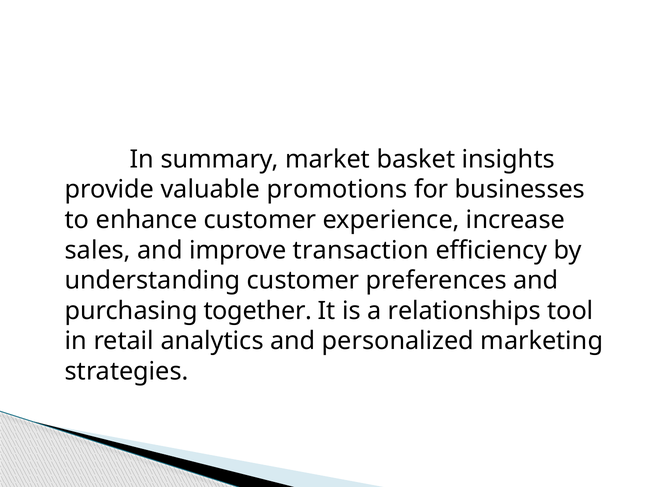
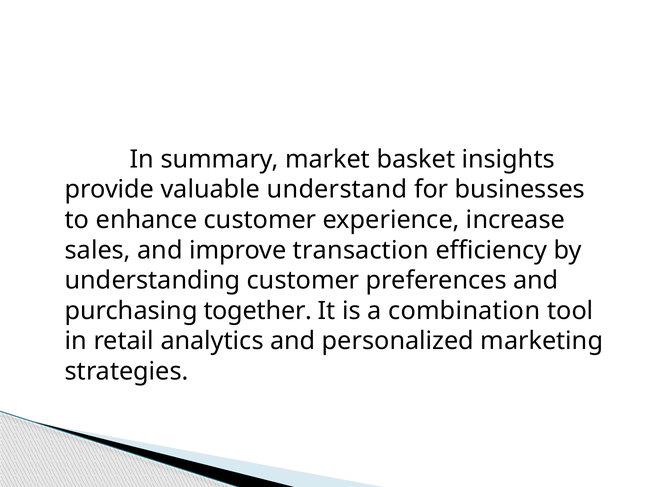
promotions: promotions -> understand (337, 190)
relationships: relationships -> combination (464, 311)
